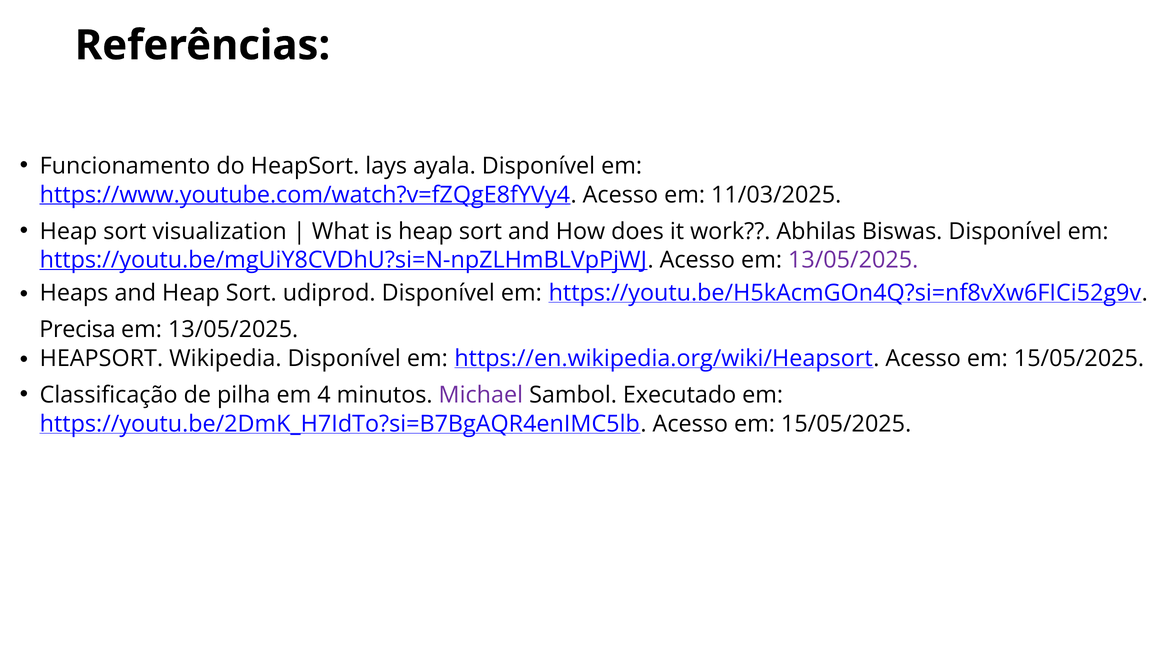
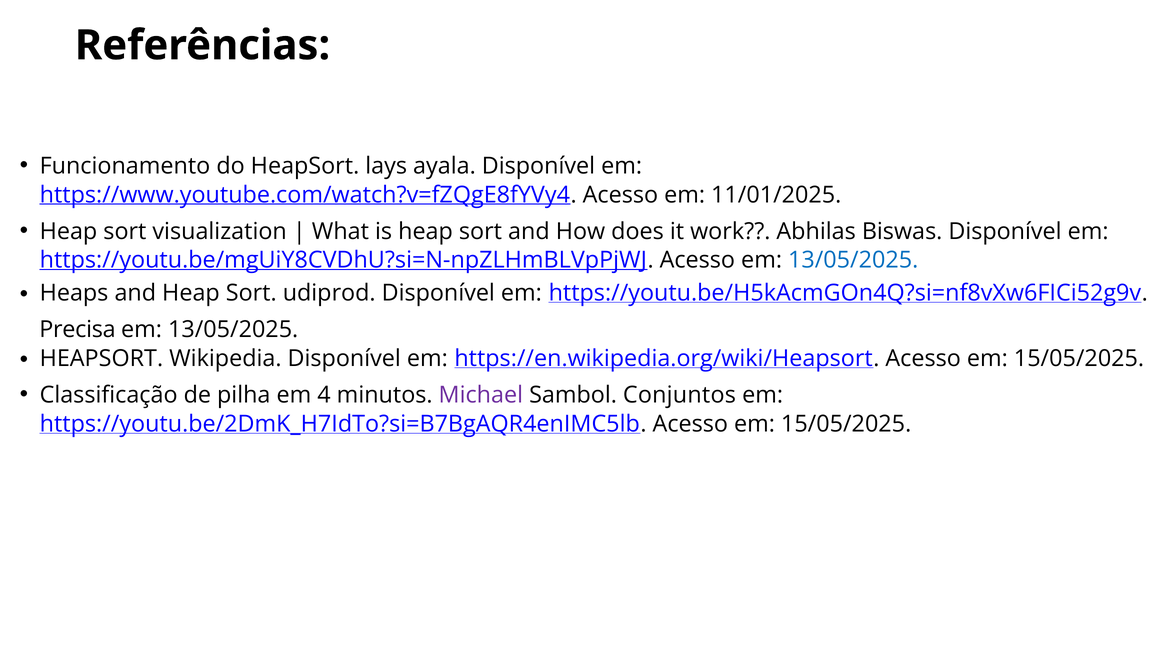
11/03/2025: 11/03/2025 -> 11/01/2025 (776, 195)
13/05/2025 colour: purple -> blue (853, 260)
Executado: Executado -> Conjuntos (679, 395)
